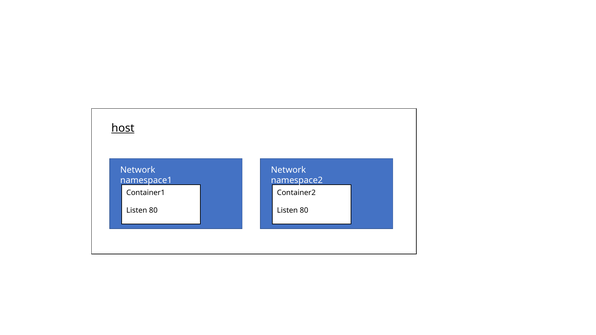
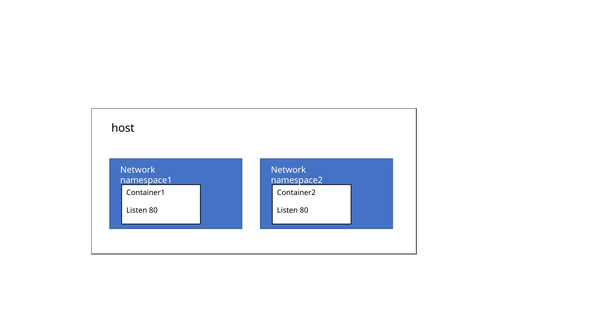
host underline: present -> none (123, 128)
